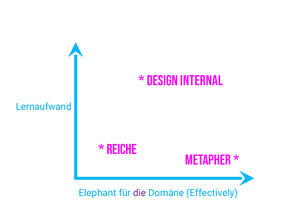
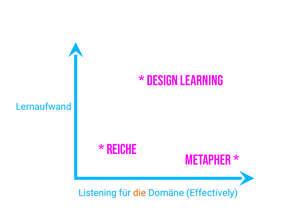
Internal: Internal -> Learning (202, 80)
Elephant: Elephant -> Listening (98, 192)
die colour: purple -> orange (140, 192)
